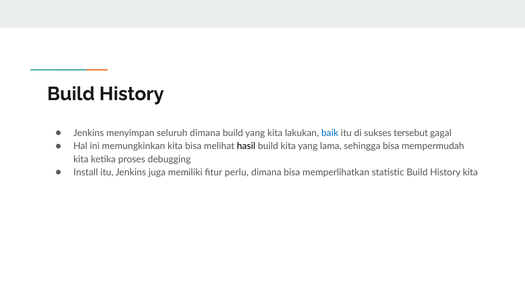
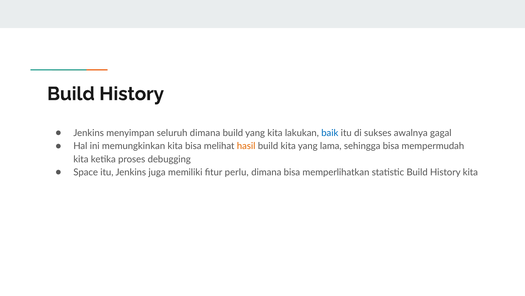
tersebut: tersebut -> awalnya (411, 133)
hasil colour: black -> orange (246, 146)
Install: Install -> Space (86, 172)
